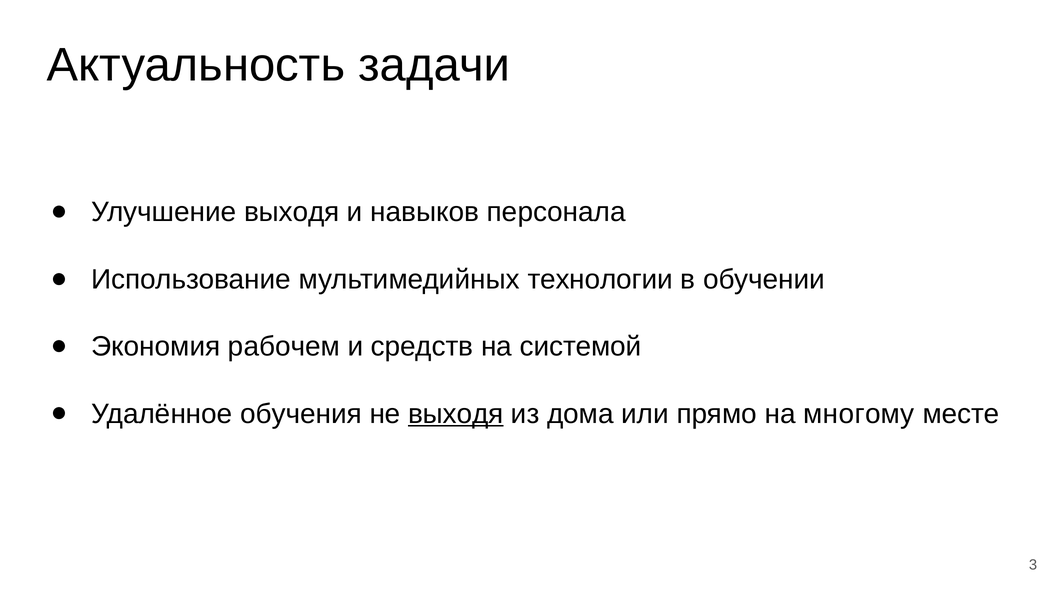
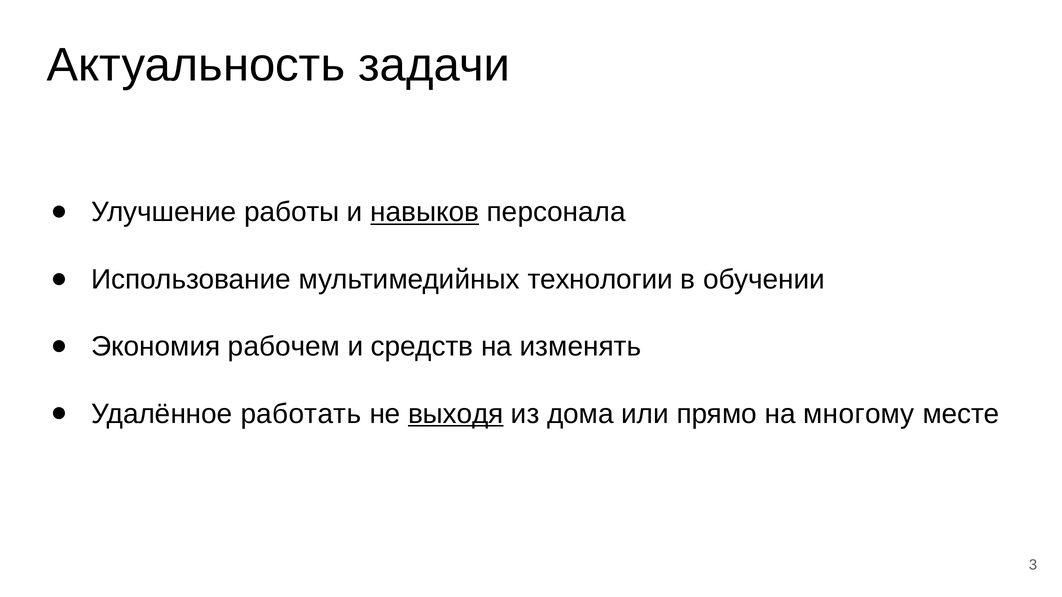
Улучшение выходя: выходя -> работы (292, 212)
навыков underline: none -> present (425, 212)
системой: системой -> изменять (581, 347)
обучения: обучения -> работать (301, 414)
